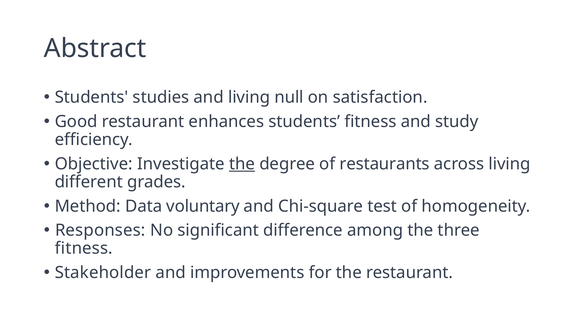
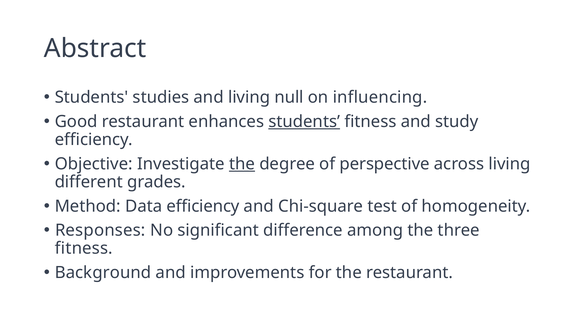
satisfaction: satisfaction -> influencing (380, 97)
students underline: none -> present (304, 122)
restaurants: restaurants -> perspective (385, 164)
Data voluntary: voluntary -> efficiency (203, 206)
Stakeholder: Stakeholder -> Background (103, 273)
